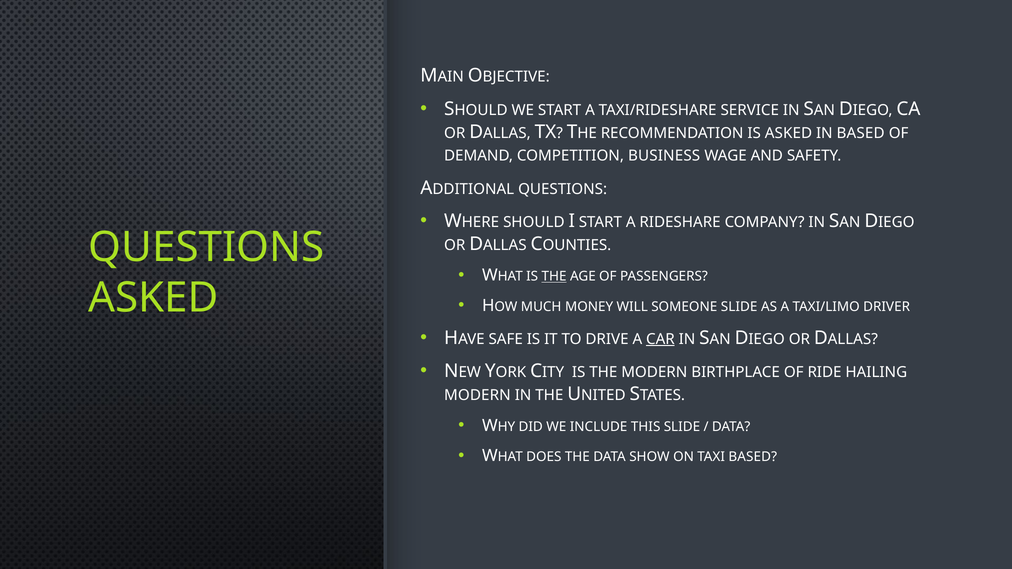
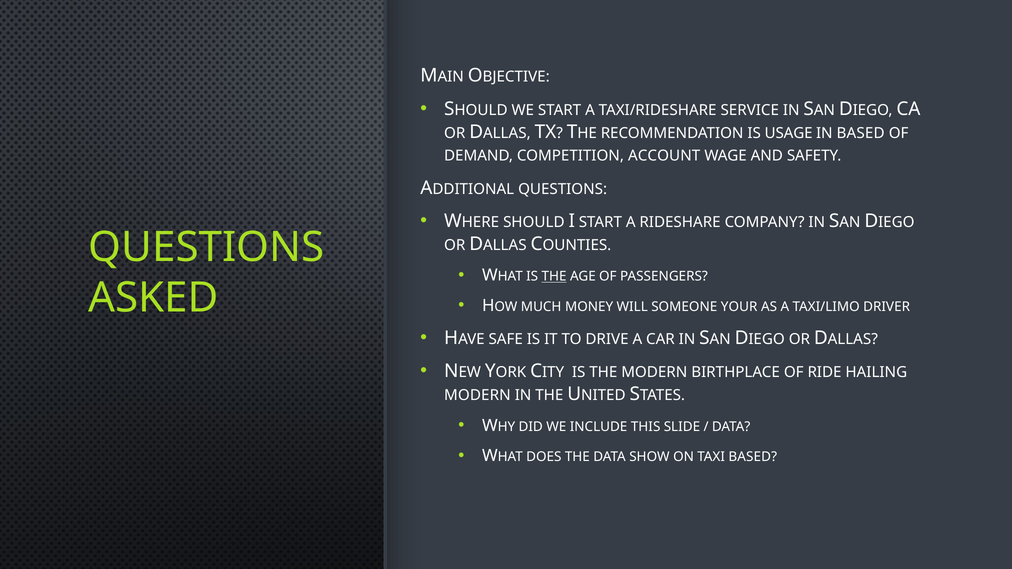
IS ASKED: ASKED -> USAGE (789, 133)
BUSINESS: BUSINESS -> ACCOUNT (664, 156)
SOMEONE SLIDE: SLIDE -> YOUR (739, 307)
CAR underline: present -> none (660, 339)
